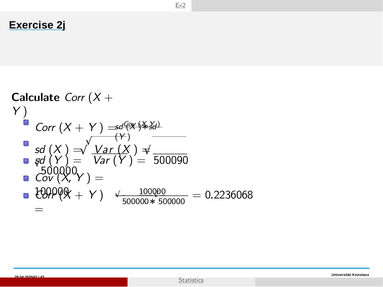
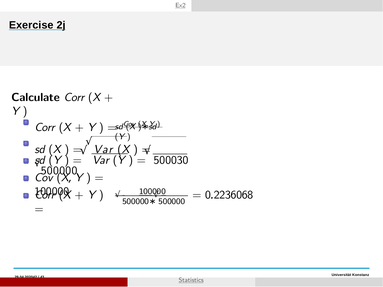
500090: 500090 -> 500030 (171, 160)
